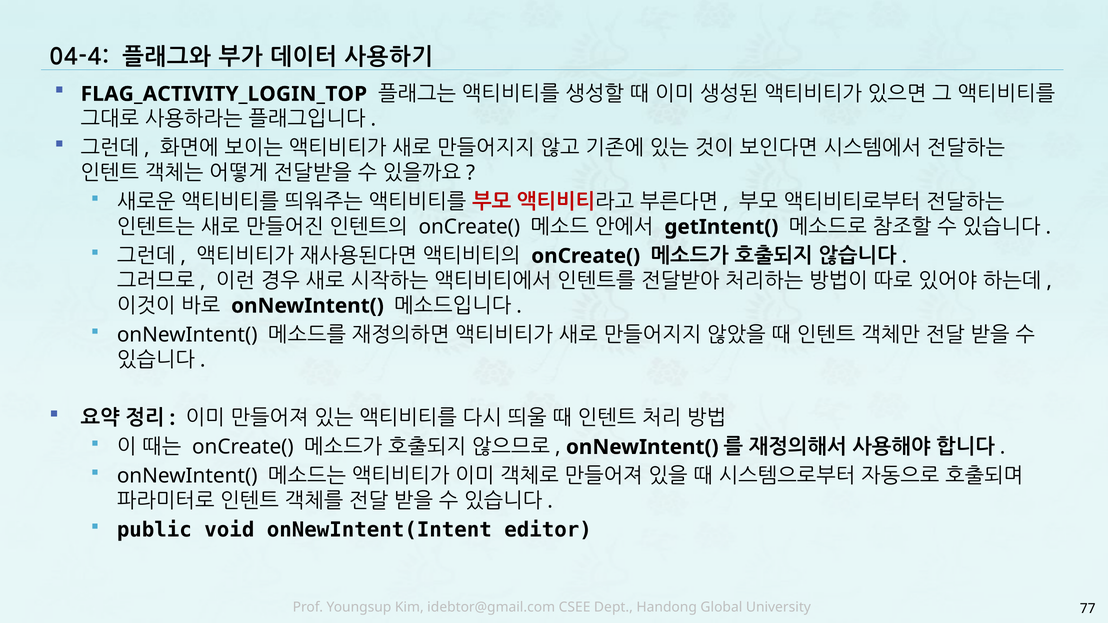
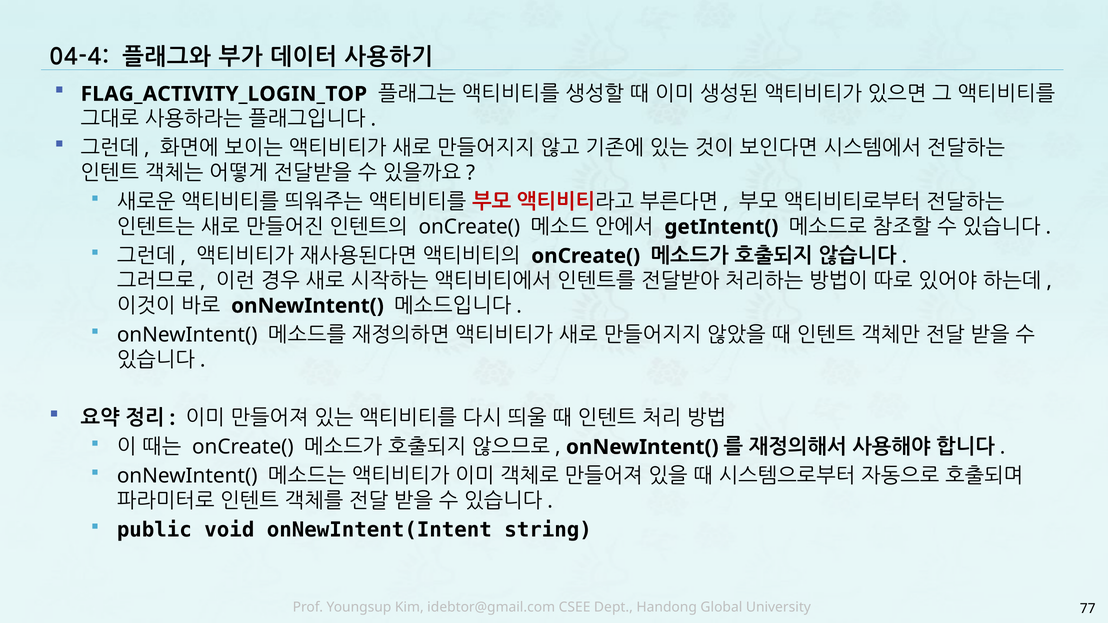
editor: editor -> string (548, 530)
